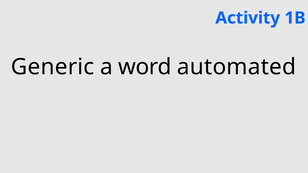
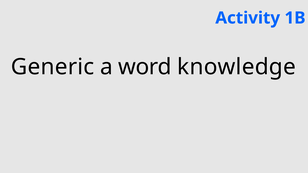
automated: automated -> knowledge (237, 67)
